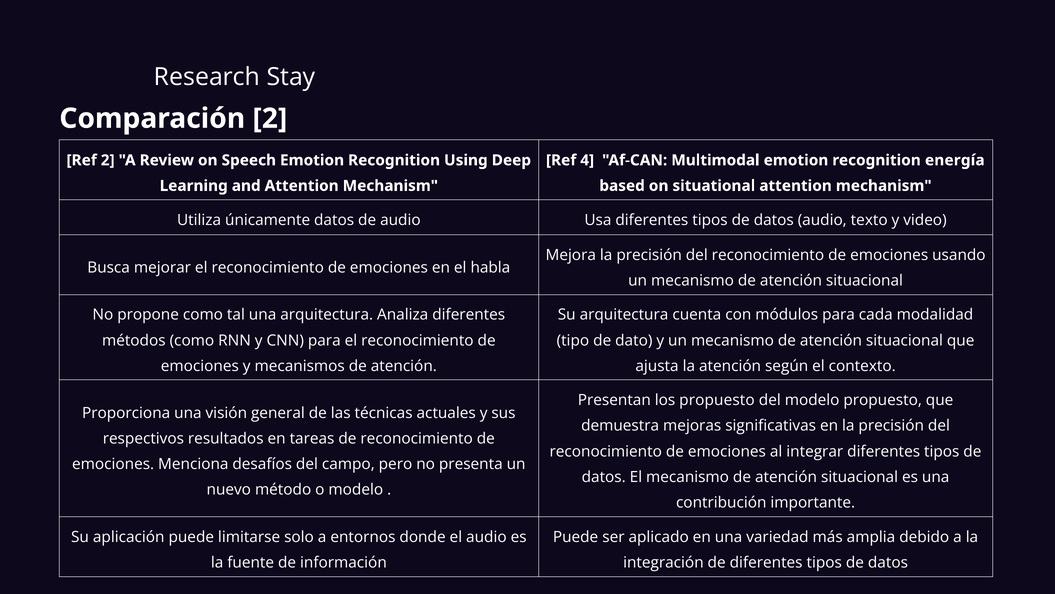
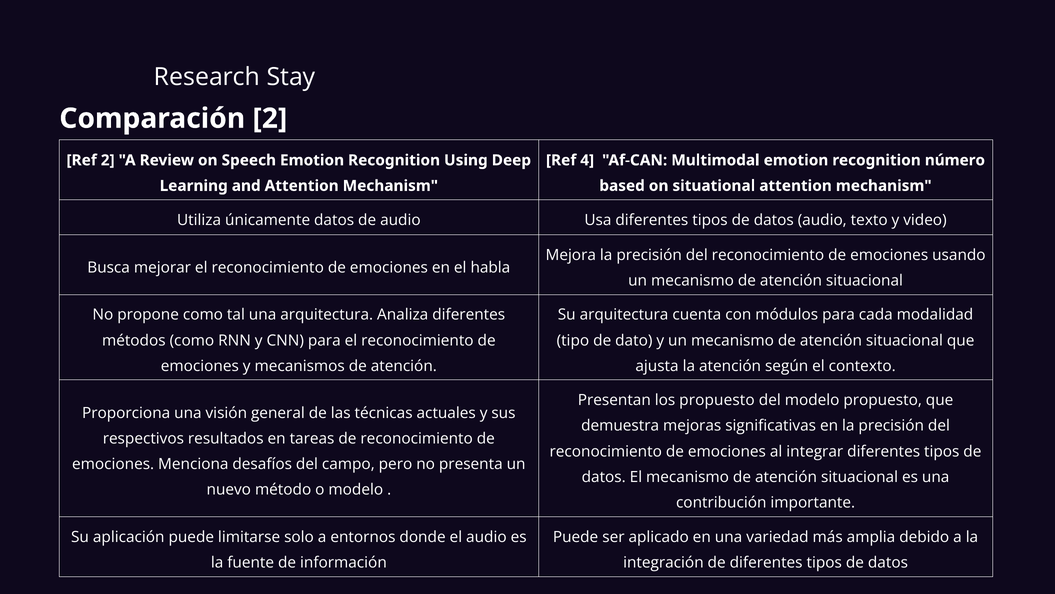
energía: energía -> número (955, 160)
